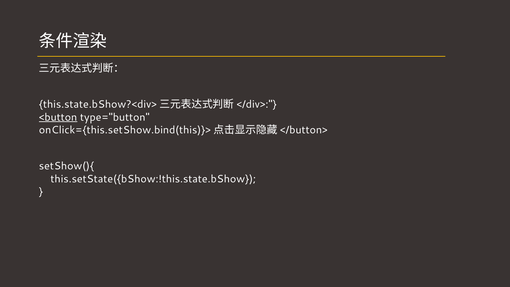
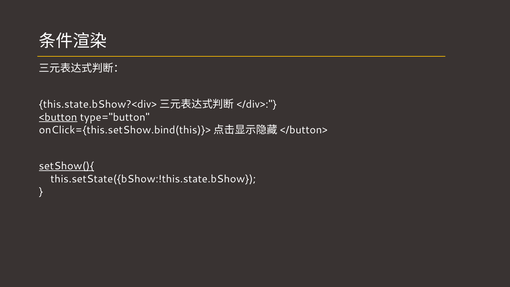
setShow(){ underline: none -> present (66, 166)
